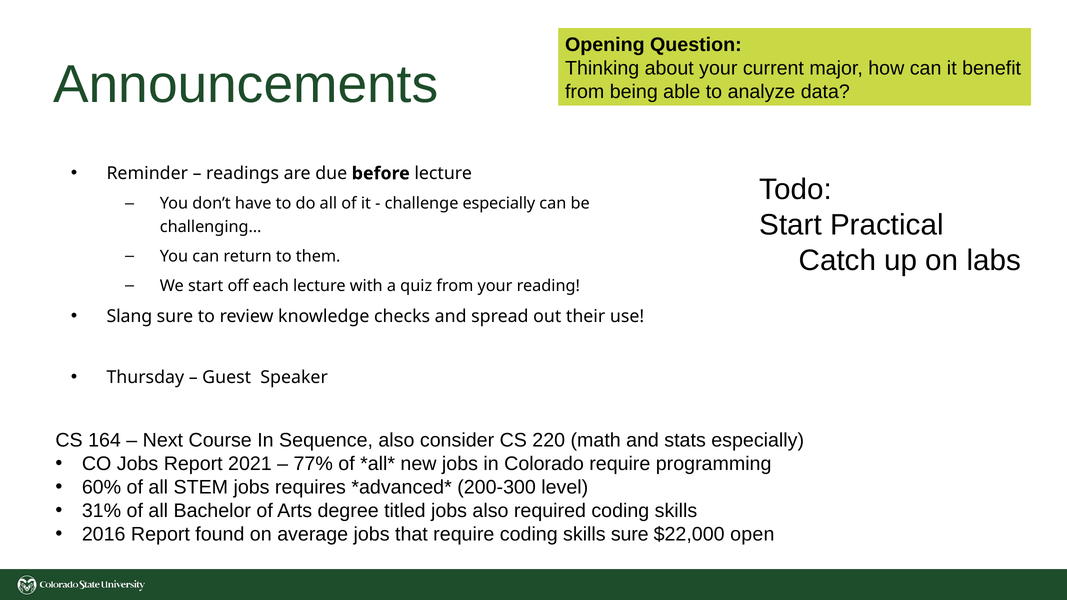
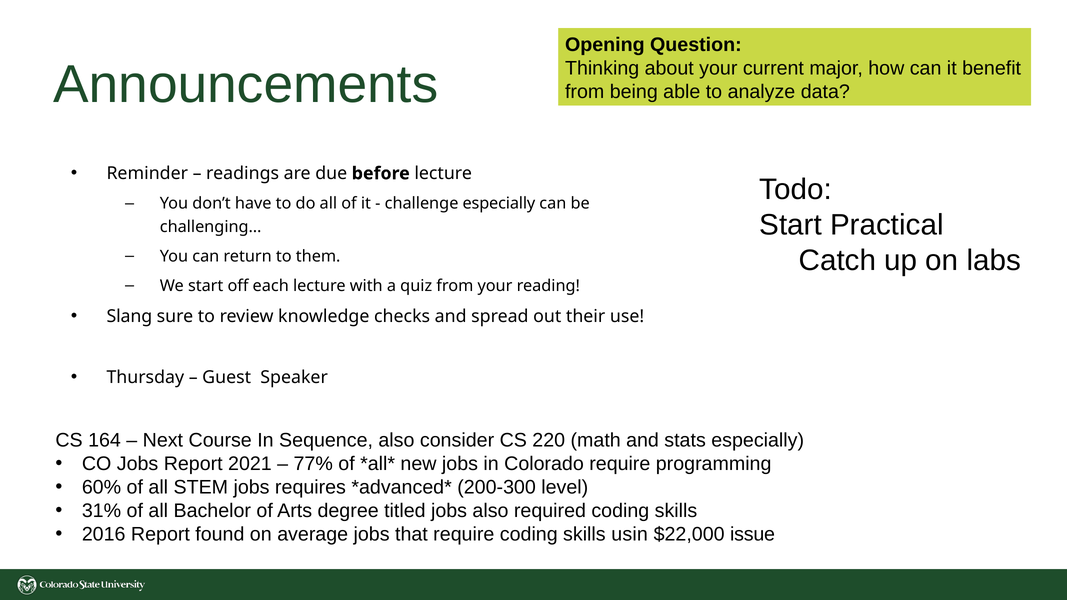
skills sure: sure -> usin (630, 535)
open: open -> issue (753, 535)
